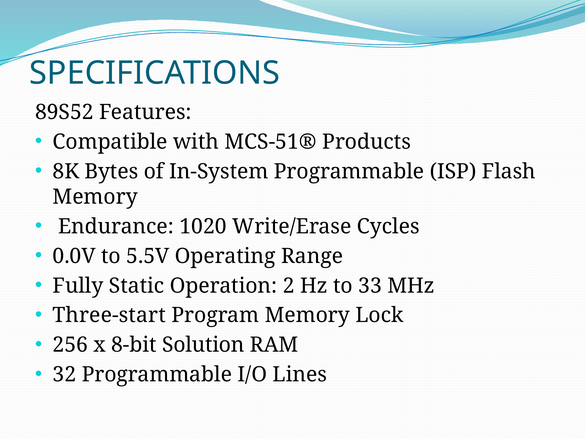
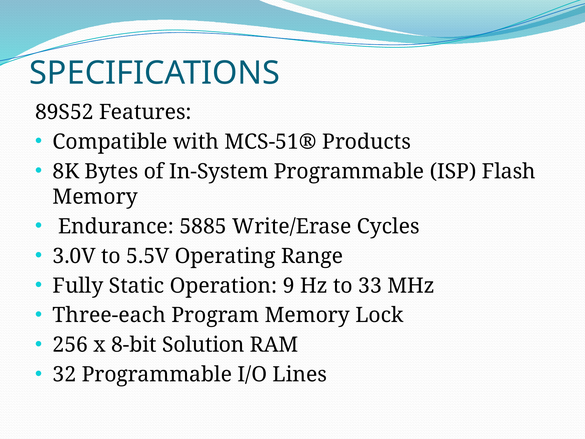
1020: 1020 -> 5885 (203, 226)
0.0V: 0.0V -> 3.0V (74, 256)
2: 2 -> 9 (289, 286)
Three-start: Three-start -> Three-each (109, 315)
